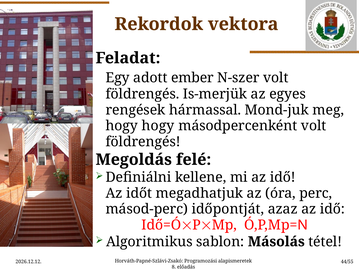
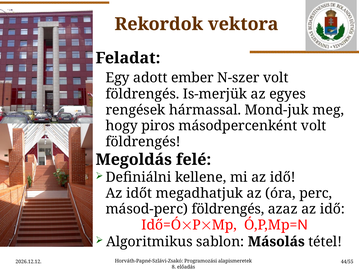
hogy hogy: hogy -> piros (158, 126)
másod-perc időpontját: időpontját -> földrengés (228, 209)
